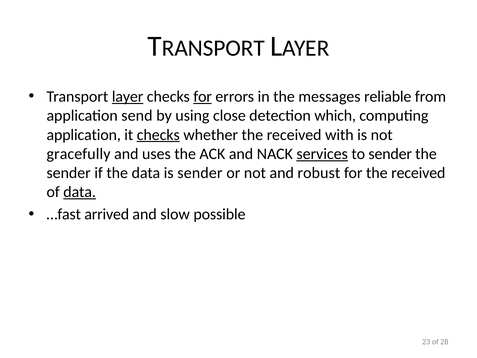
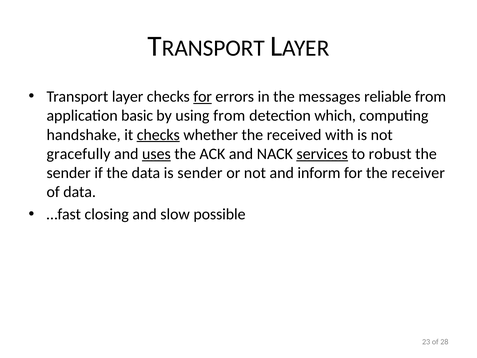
layer underline: present -> none (128, 97)
send: send -> basic (137, 116)
using close: close -> from (229, 116)
application: application -> handshake (84, 135)
uses underline: none -> present (156, 154)
to sender: sender -> robust (390, 154)
robust: robust -> inform (319, 173)
for the received: received -> receiver (418, 173)
data underline: present -> none (80, 192)
arrived: arrived -> closing (107, 214)
